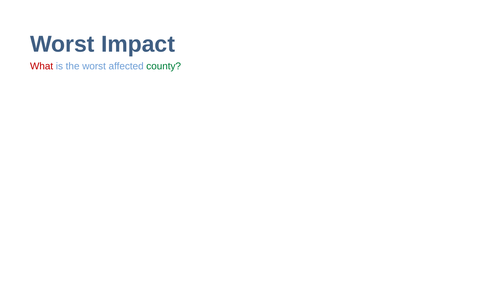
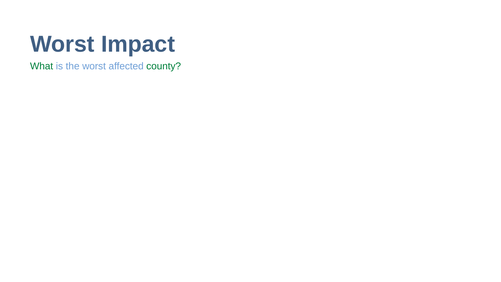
What colour: red -> green (42, 66)
